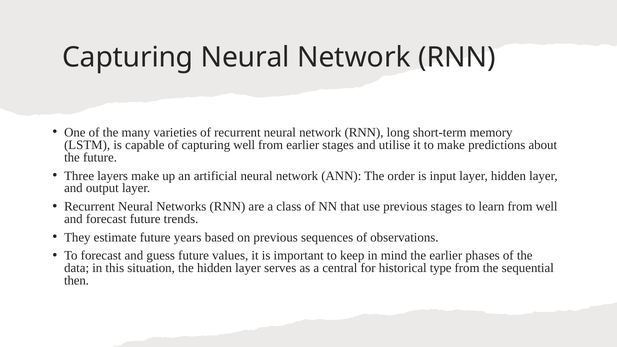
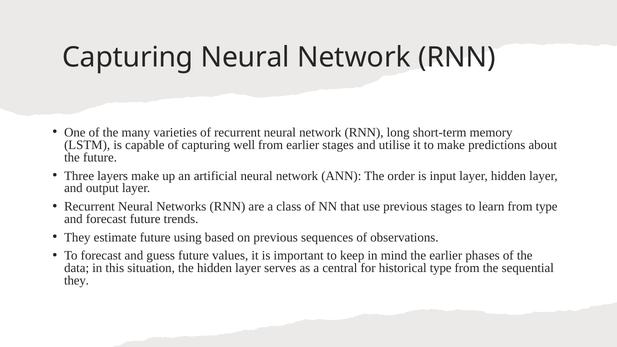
from well: well -> type (547, 207)
years: years -> using (188, 237)
then: then -> they (77, 281)
